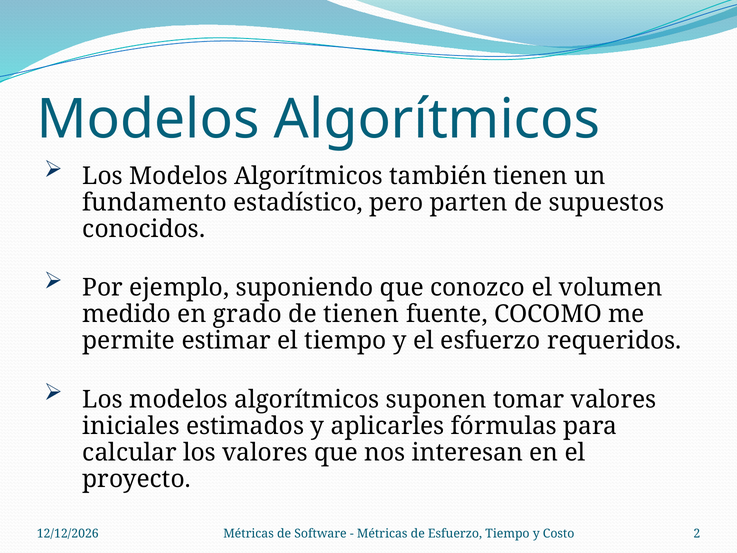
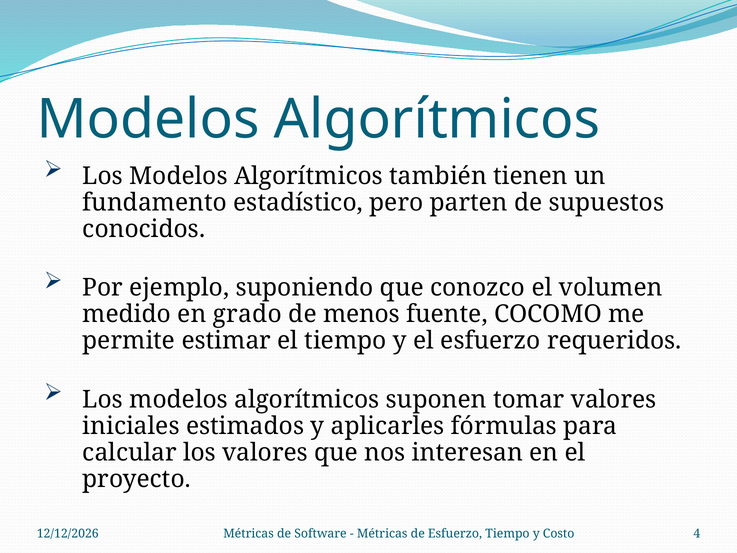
de tienen: tienen -> menos (361, 314)
2: 2 -> 4 (697, 533)
